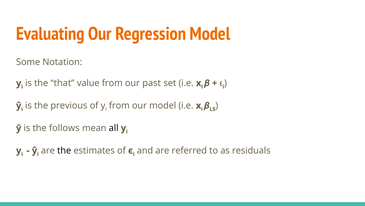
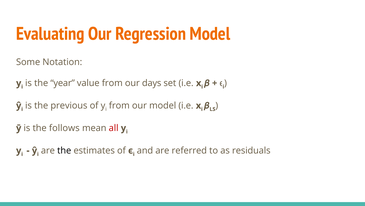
that: that -> year (63, 83)
past: past -> days (152, 83)
all colour: black -> red (114, 128)
